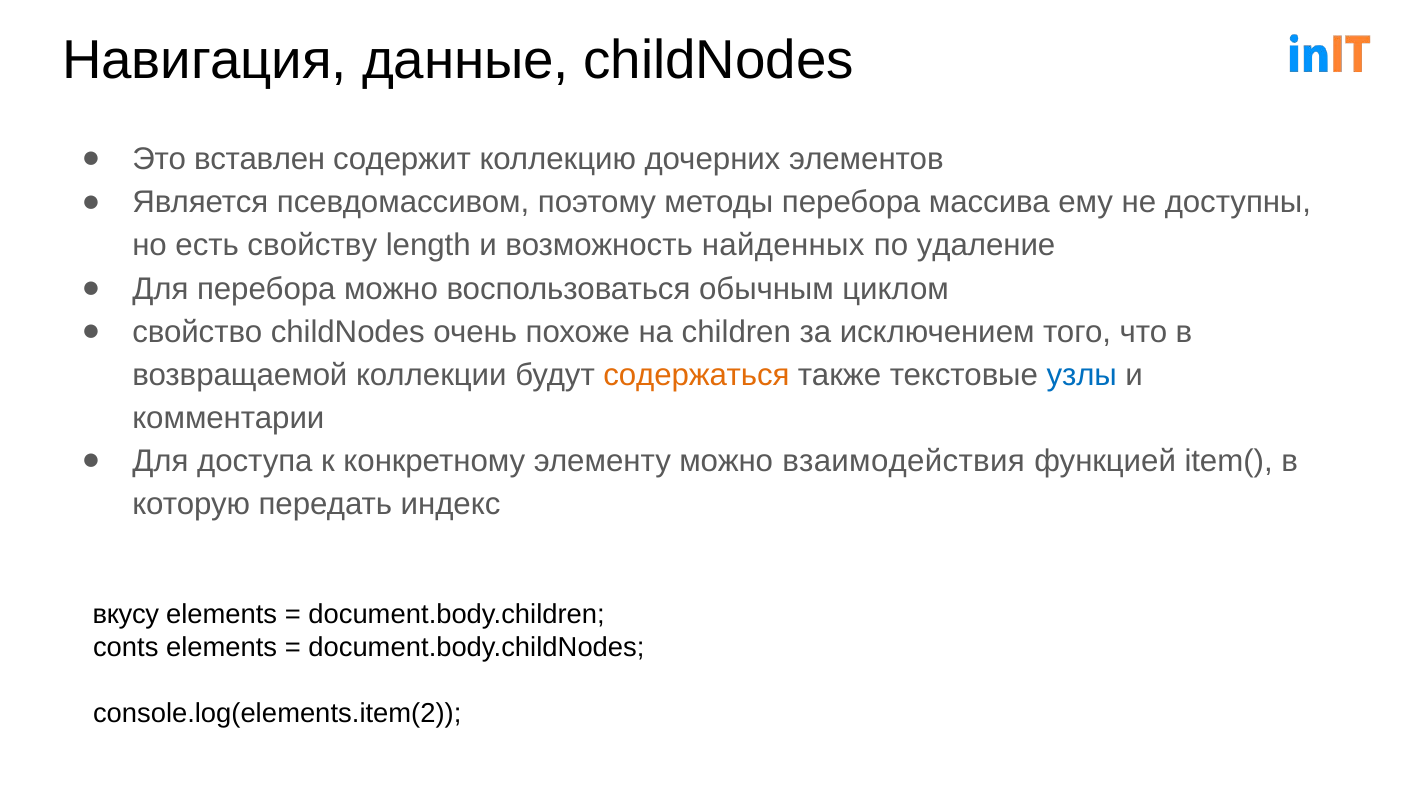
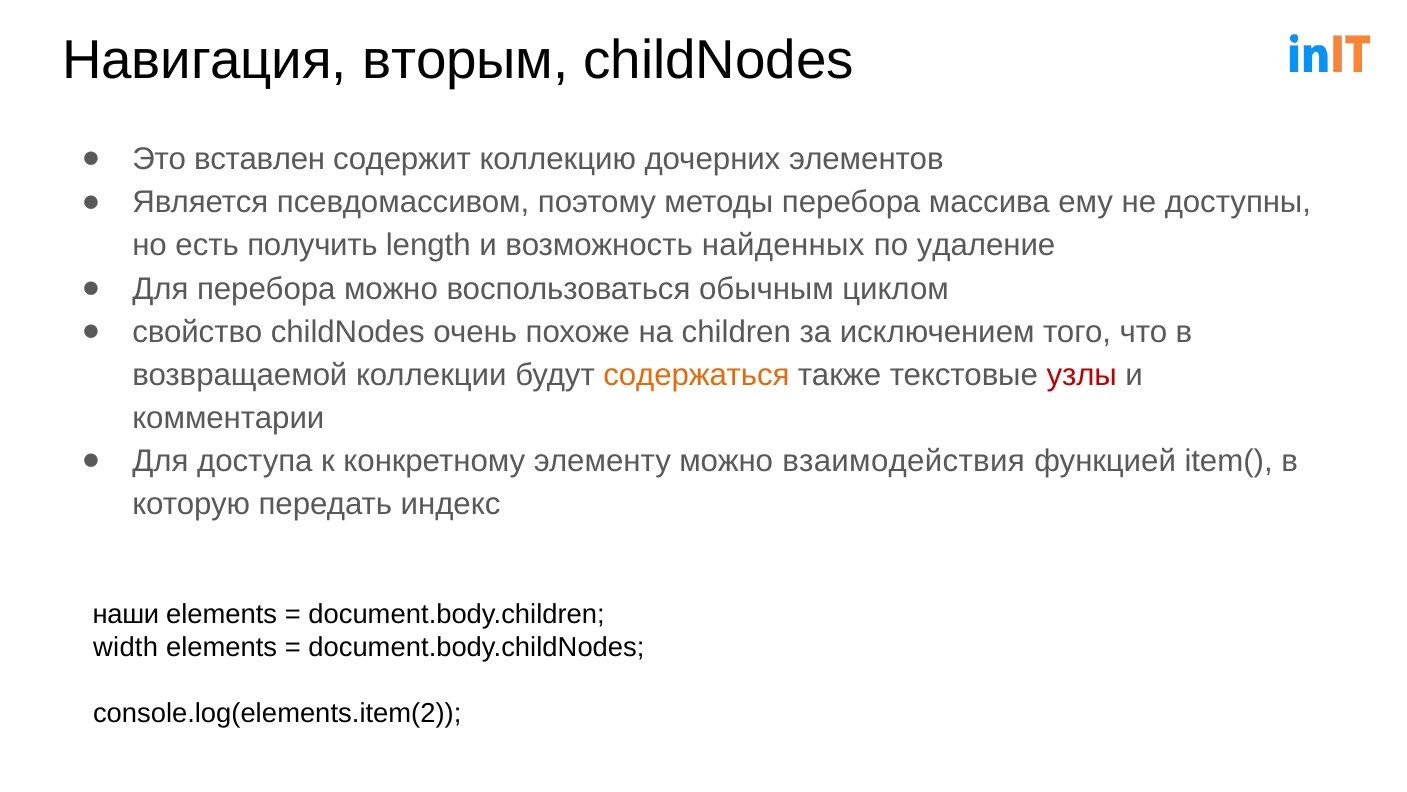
данные: данные -> вторым (465, 61)
свойству: свойству -> получить (313, 245)
узлы colour: blue -> red (1082, 375)
вкусу: вкусу -> наши (126, 614)
conts: conts -> width (126, 647)
